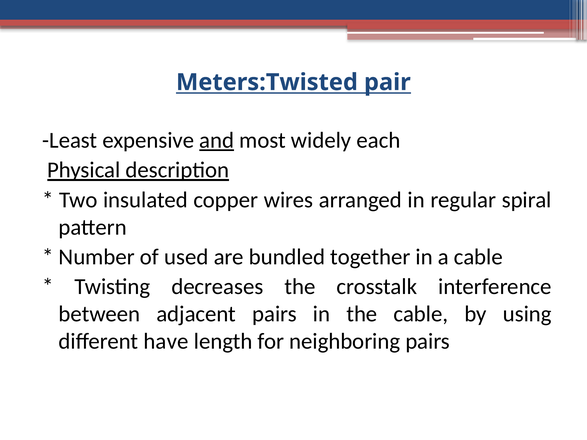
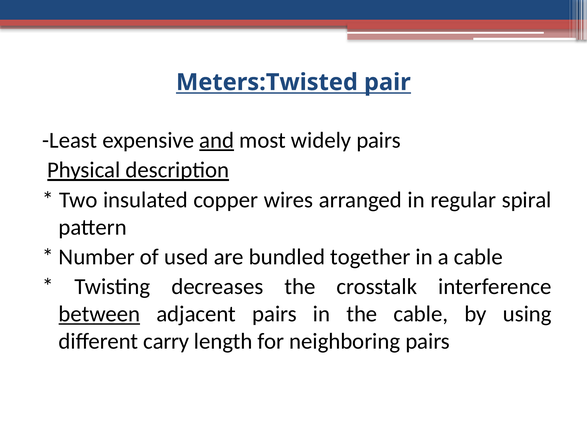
widely each: each -> pairs (379, 140)
between underline: none -> present (99, 314)
have: have -> carry (166, 342)
